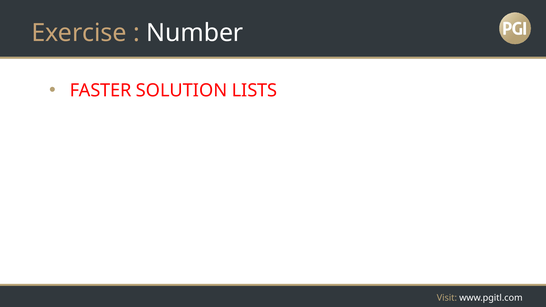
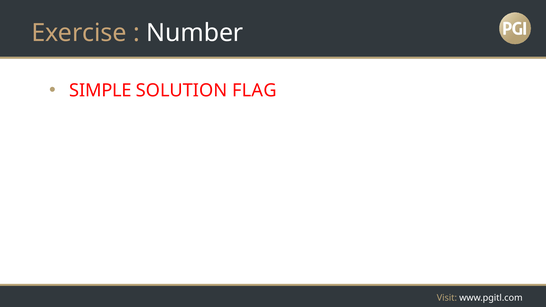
FASTER: FASTER -> SIMPLE (101, 90)
LISTS: LISTS -> FLAG (254, 90)
